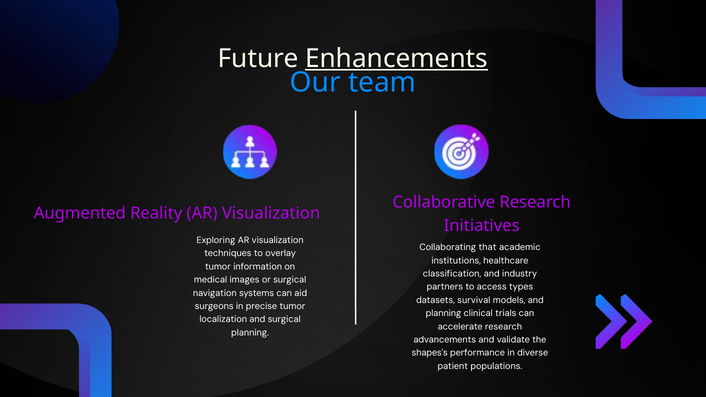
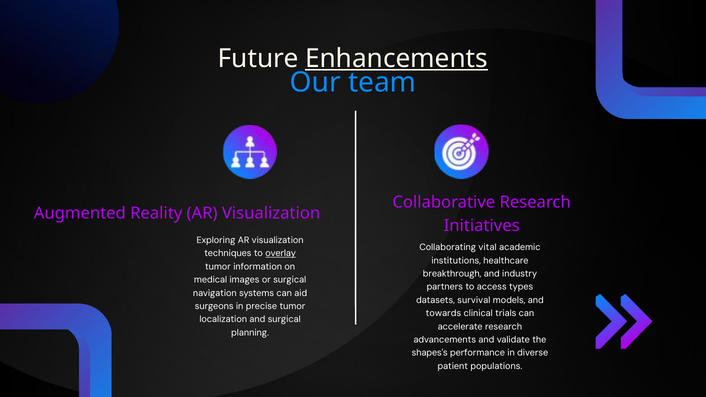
that: that -> vital (488, 247)
overlay underline: none -> present (281, 254)
classification: classification -> breakthrough (452, 274)
planning: planning -> towards (443, 313)
